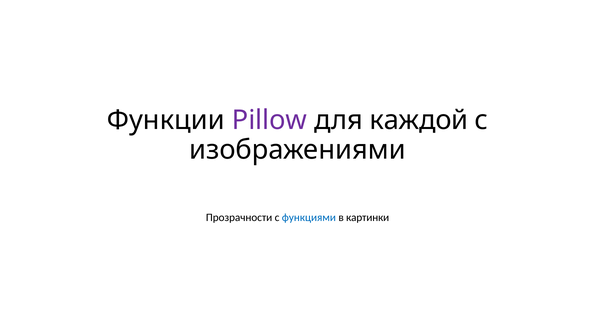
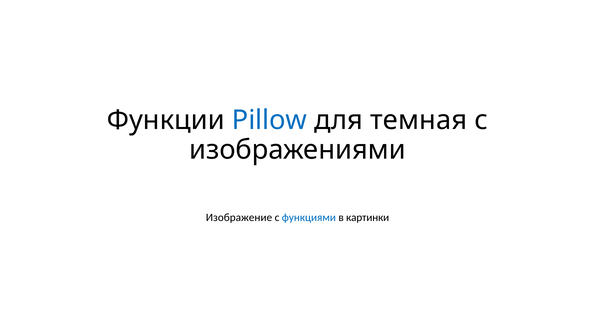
Pillow colour: purple -> blue (269, 120)
каждой: каждой -> темная (419, 120)
Прозрачности: Прозрачности -> Изображение (239, 217)
